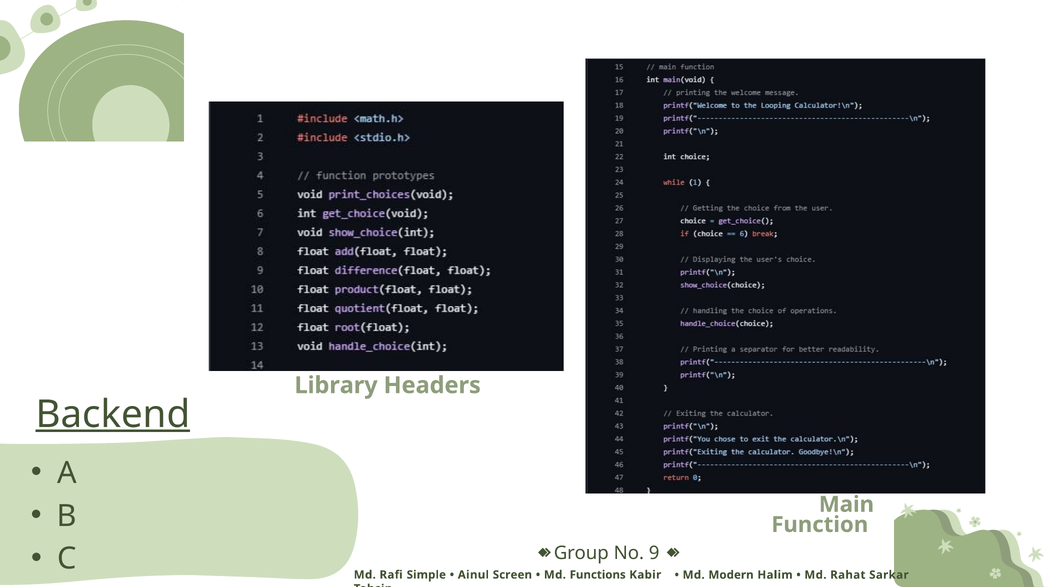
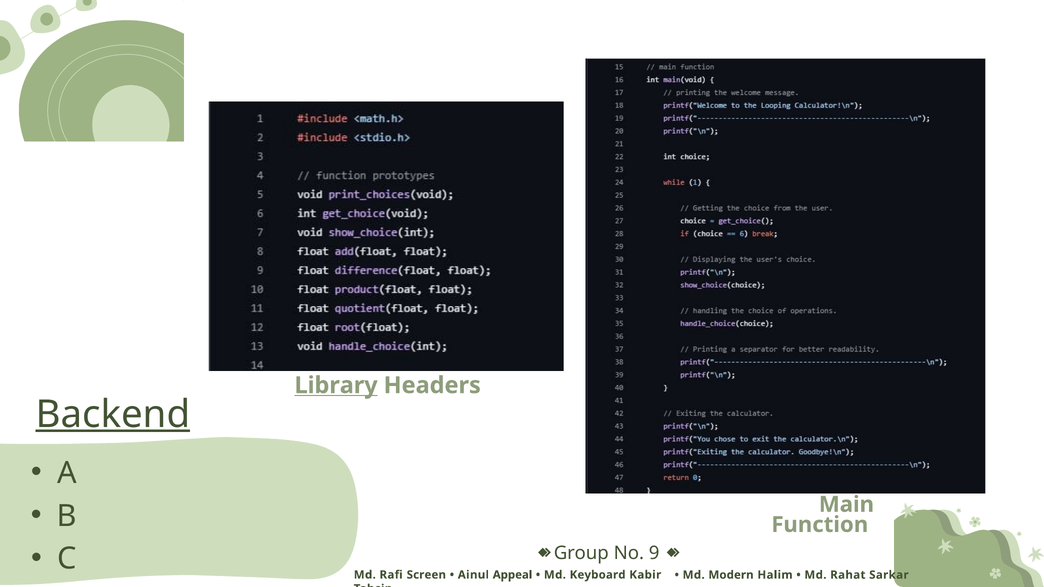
Library underline: none -> present (336, 386)
Simple: Simple -> Screen (426, 575)
Screen: Screen -> Appeal (512, 575)
Functions: Functions -> Keyboard (598, 575)
